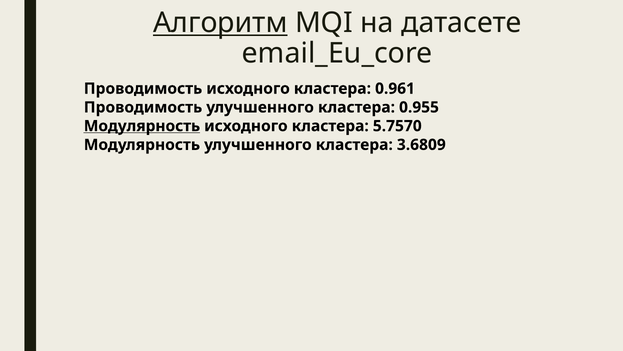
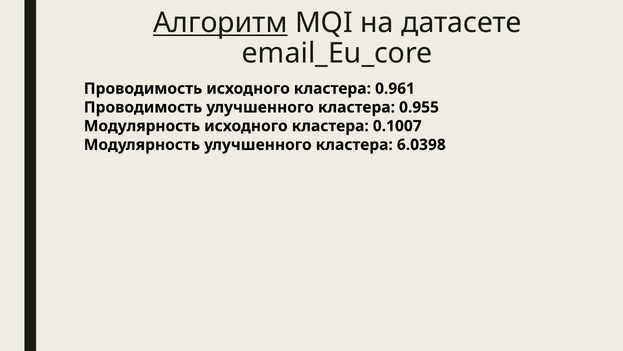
Модулярность underline: present -> none (142, 126)
5.7570: 5.7570 -> 0.1007 (397, 126)
3.6809: 3.6809 -> 6.0398 (421, 145)
